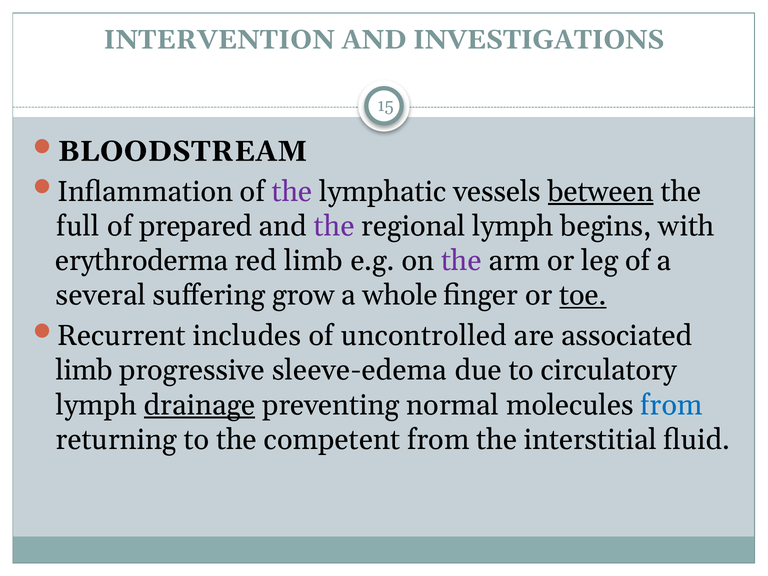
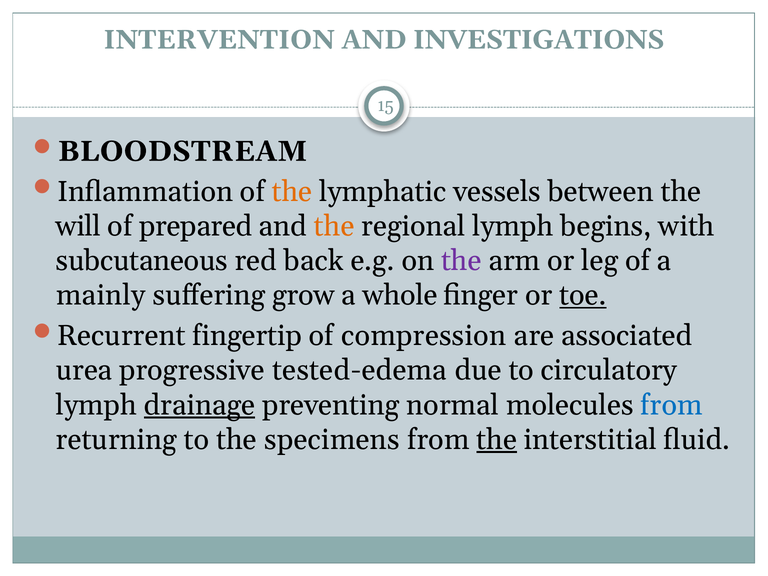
the colour: purple -> orange (292, 192)
between underline: present -> none (601, 192)
full: full -> will (78, 226)
the colour: purple -> orange (334, 226)
erythroderma: erythroderma -> subcutaneous (142, 261)
red limb: limb -> back (314, 261)
several: several -> mainly (101, 295)
includes: includes -> fingertip (247, 336)
uncontrolled: uncontrolled -> compression (424, 336)
limb: limb -> urea (84, 370)
sleeve-edema: sleeve-edema -> tested-edema (360, 370)
competent: competent -> specimens (332, 440)
the underline: none -> present (497, 440)
